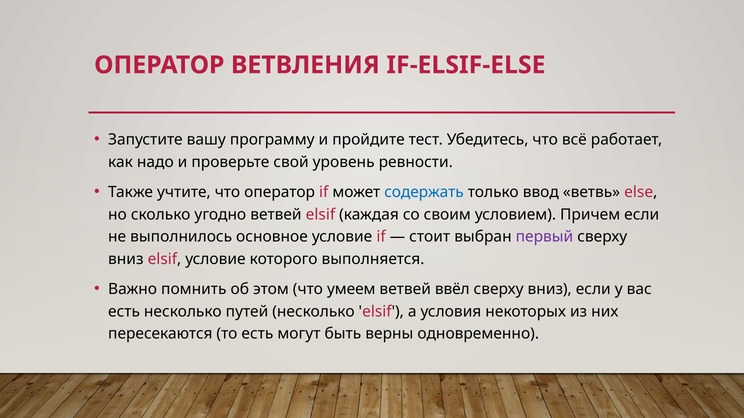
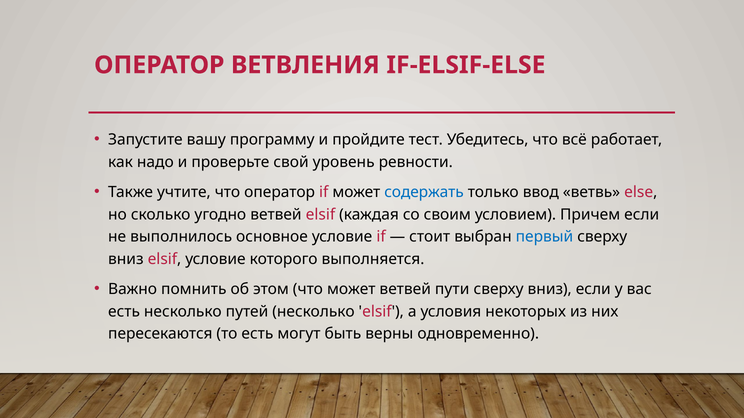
первый colour: purple -> blue (544, 237)
что умеем: умеем -> может (351, 289)
ввёл: ввёл -> пути (452, 289)
